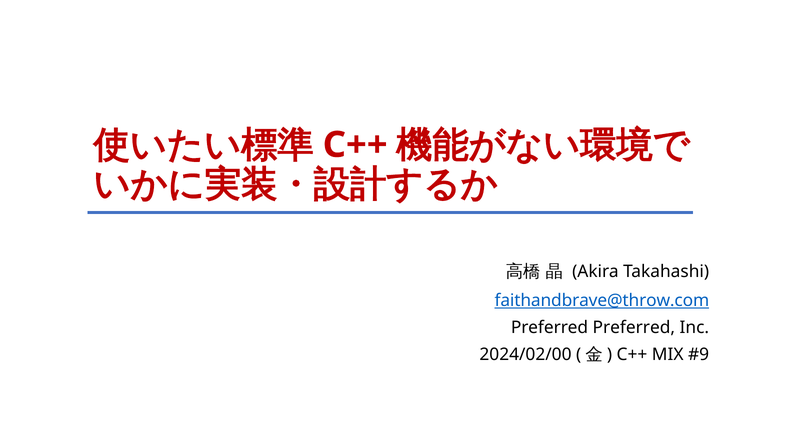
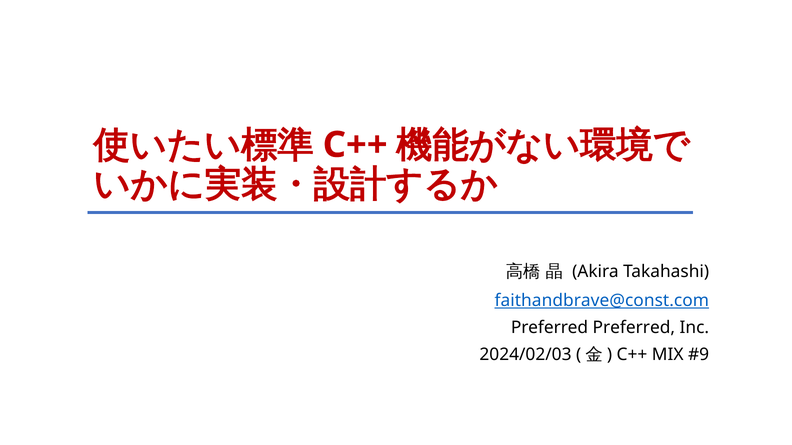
faithandbrave@throw.com: faithandbrave@throw.com -> faithandbrave@const.com (602, 301)
2024/02/00: 2024/02/00 -> 2024/02/03 (525, 355)
